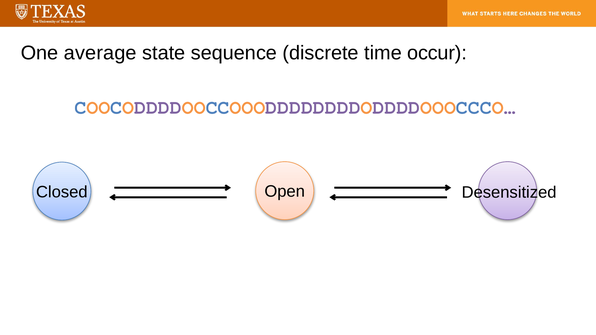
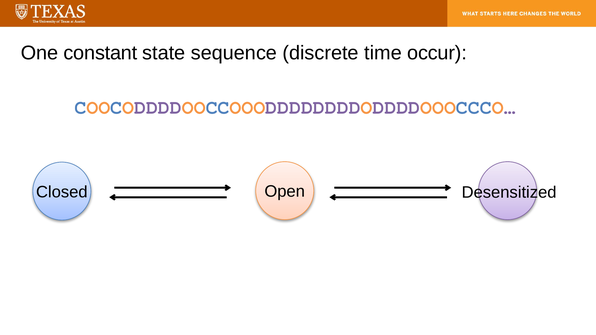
average: average -> constant (100, 53)
